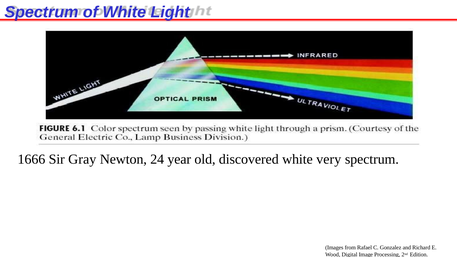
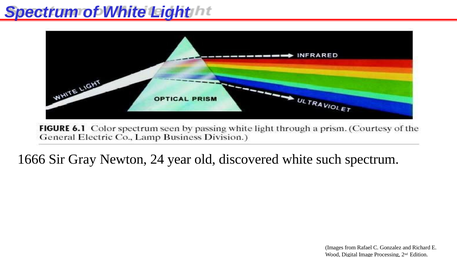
very: very -> such (329, 159)
